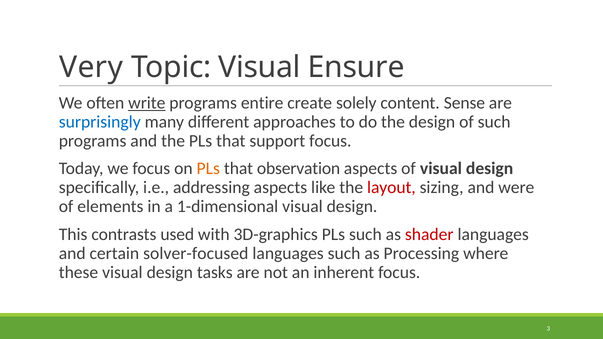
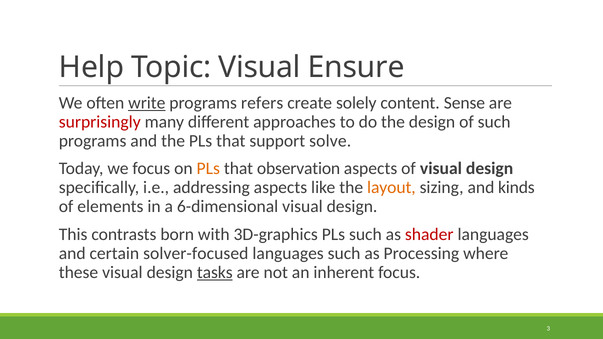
Very: Very -> Help (91, 68)
entire: entire -> refers (262, 103)
surprisingly colour: blue -> red (100, 122)
support focus: focus -> solve (330, 141)
layout colour: red -> orange (391, 188)
were: were -> kinds (516, 188)
1-dimensional: 1-dimensional -> 6-dimensional (228, 207)
used: used -> born (177, 235)
tasks underline: none -> present (215, 273)
